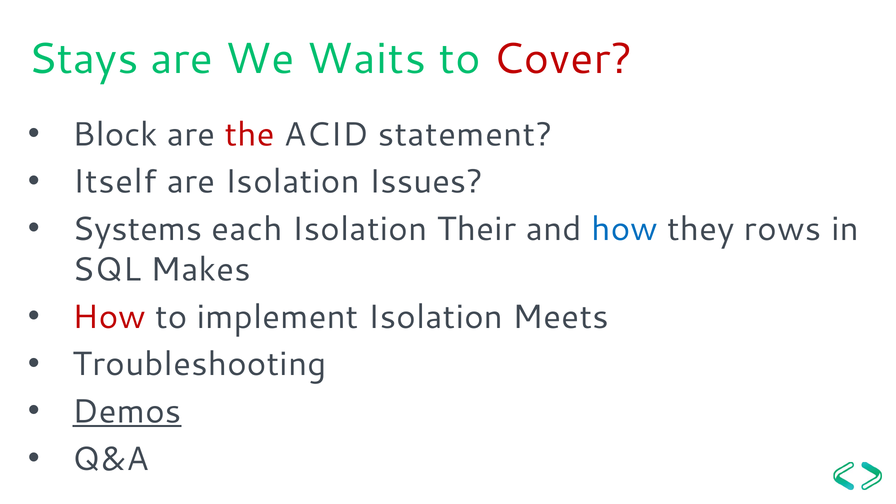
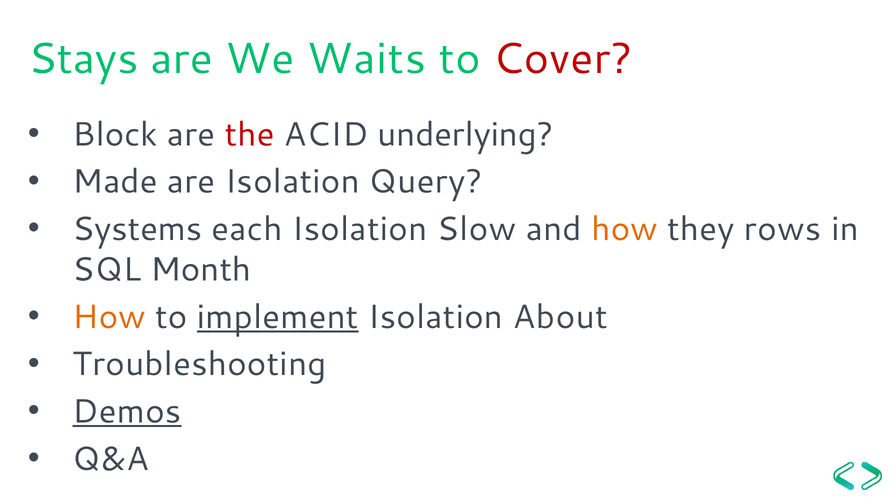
statement: statement -> underlying (466, 134)
Itself: Itself -> Made (115, 182)
Issues: Issues -> Query (426, 182)
Their: Their -> Slow (476, 229)
how colour: blue -> orange (624, 229)
Makes: Makes -> Month (201, 270)
How colour: red -> orange (109, 317)
implement underline: none -> present (278, 317)
Meets: Meets -> About (561, 317)
